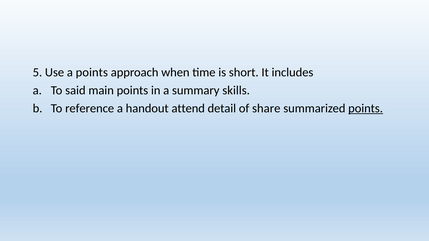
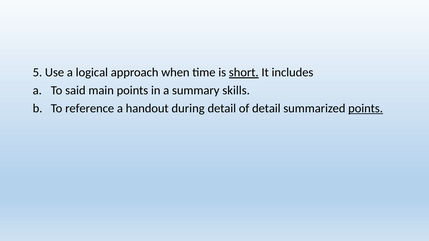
a points: points -> logical (92, 73)
short underline: none -> present (244, 73)
attend: attend -> during (188, 109)
of share: share -> detail (266, 109)
